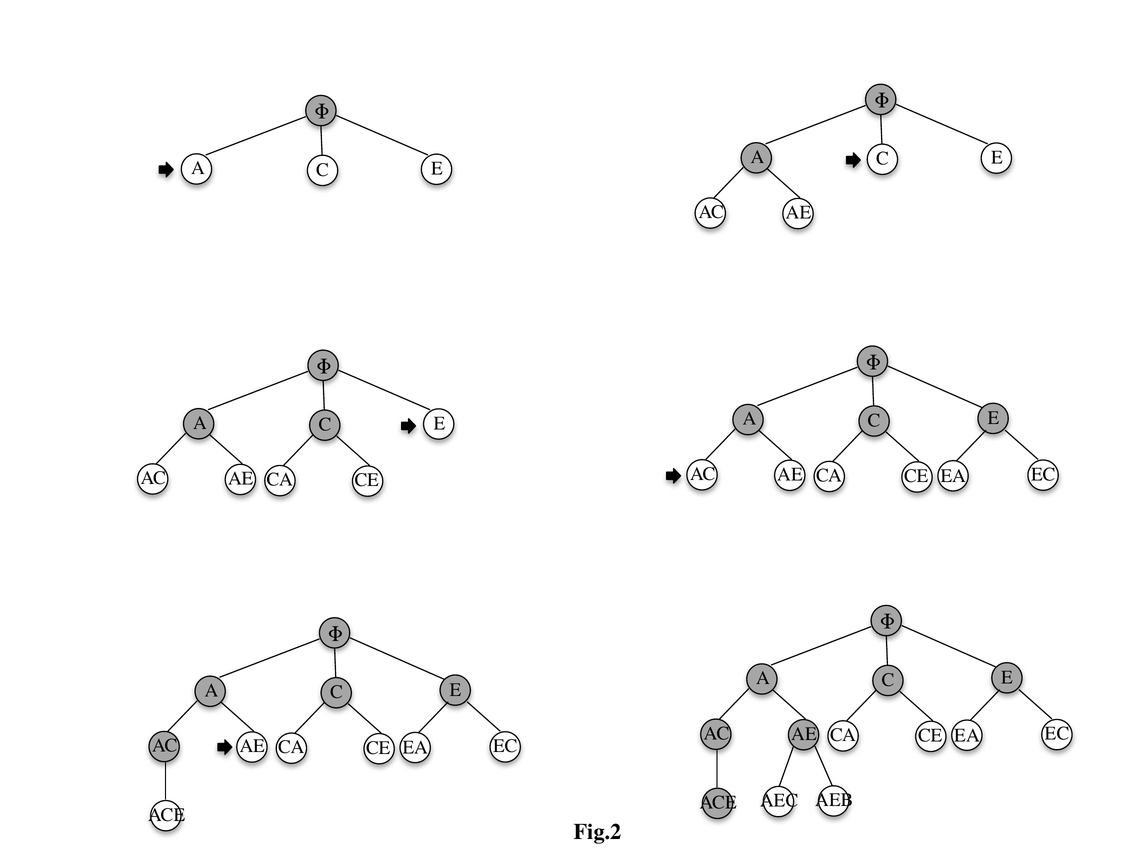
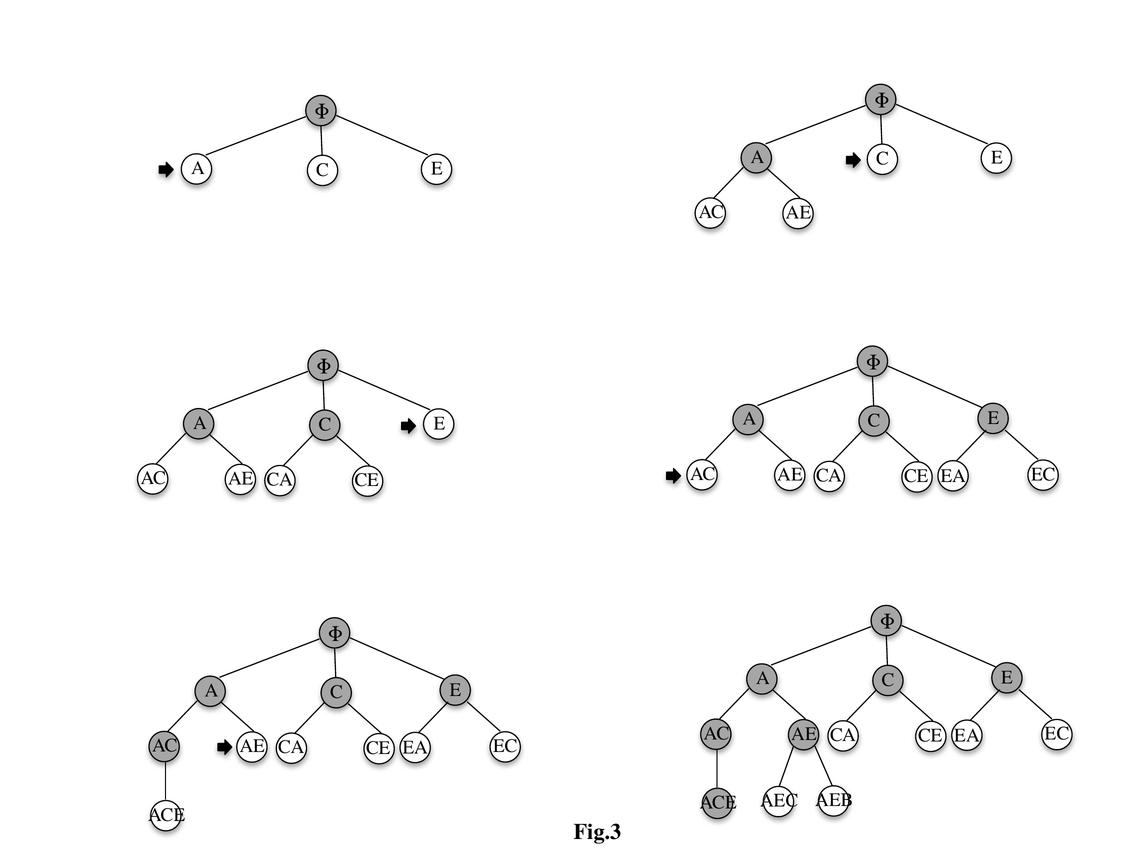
Fig.2: Fig.2 -> Fig.3 (598, 831)
